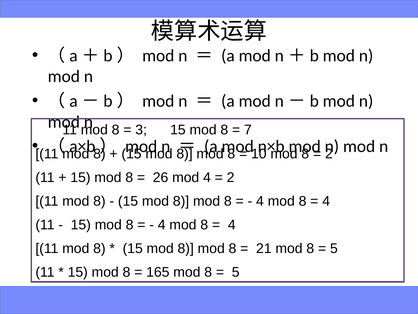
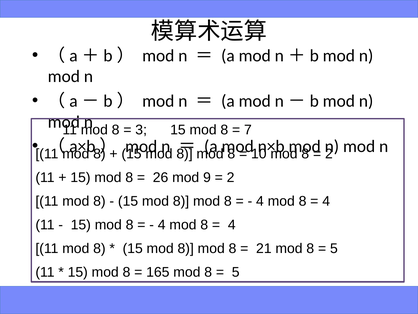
mod 4: 4 -> 9 (207, 177)
